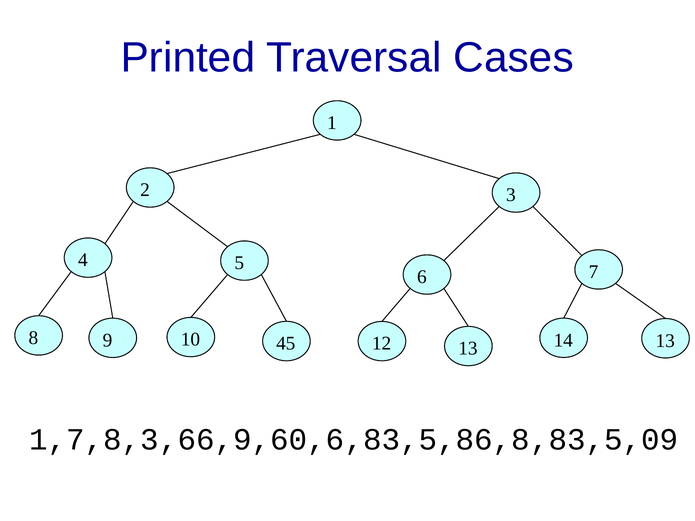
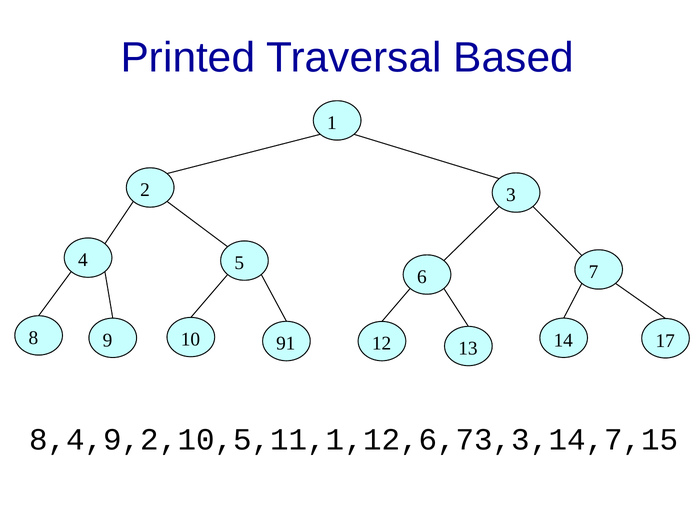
Cases: Cases -> Based (514, 58)
45: 45 -> 91 (286, 344)
14 13: 13 -> 17 (665, 341)
1,7,8,3,66,9,60,6,83,5,86,8,83,5,09: 1,7,8,3,66,9,60,6,83,5,86,8,83,5,09 -> 8,4,9,2,10,5,11,1,12,6,73,3,14,7,15 (354, 440)
